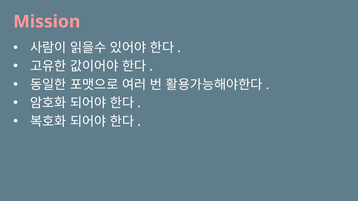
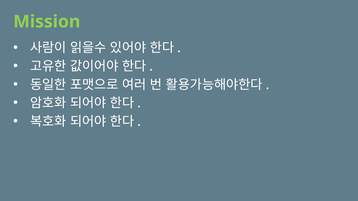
Mission colour: pink -> light green (47, 22)
